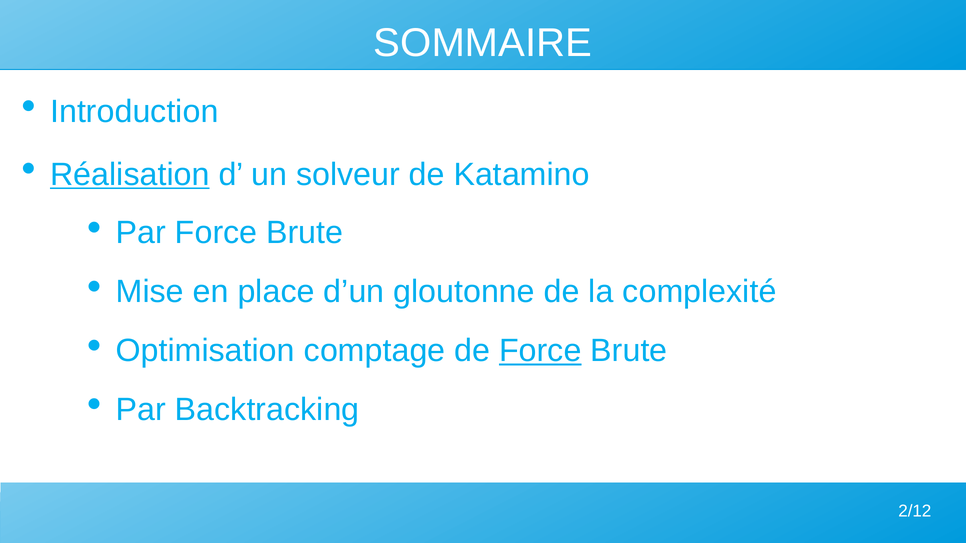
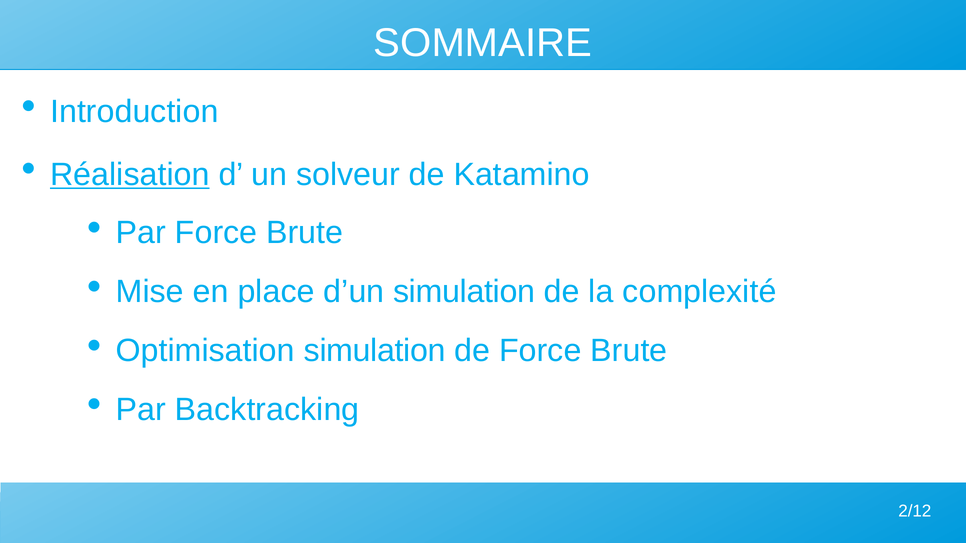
d’un gloutonne: gloutonne -> simulation (464, 292)
Optimisation comptage: comptage -> simulation (375, 351)
Force underline: present -> none (540, 351)
